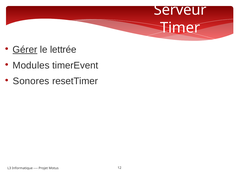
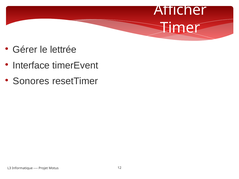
Serveur: Serveur -> Afficher (180, 10)
Gérer underline: present -> none (25, 50)
Modules: Modules -> Interface (31, 65)
